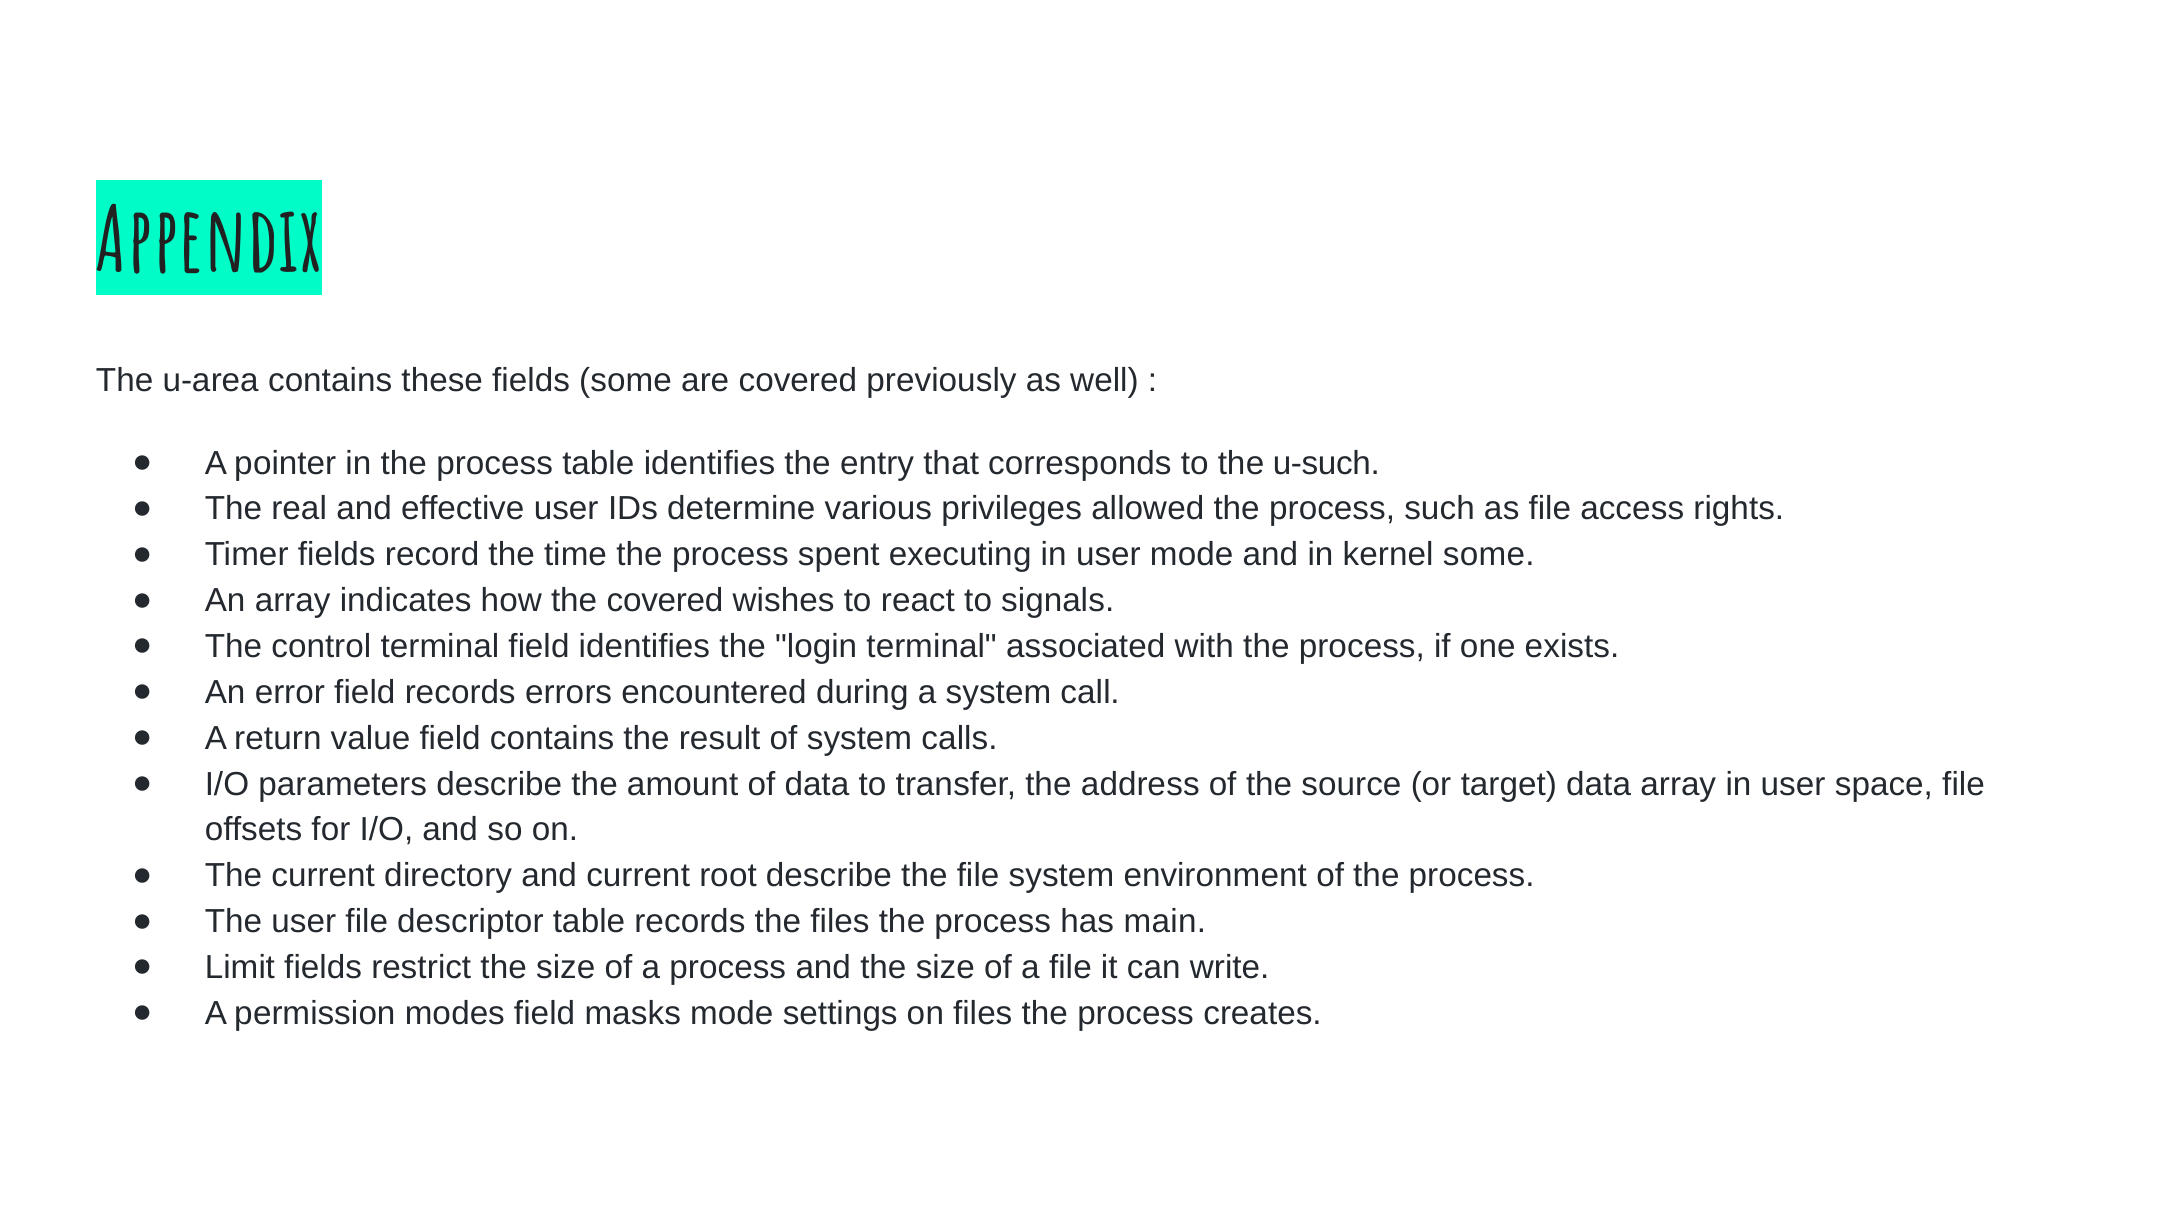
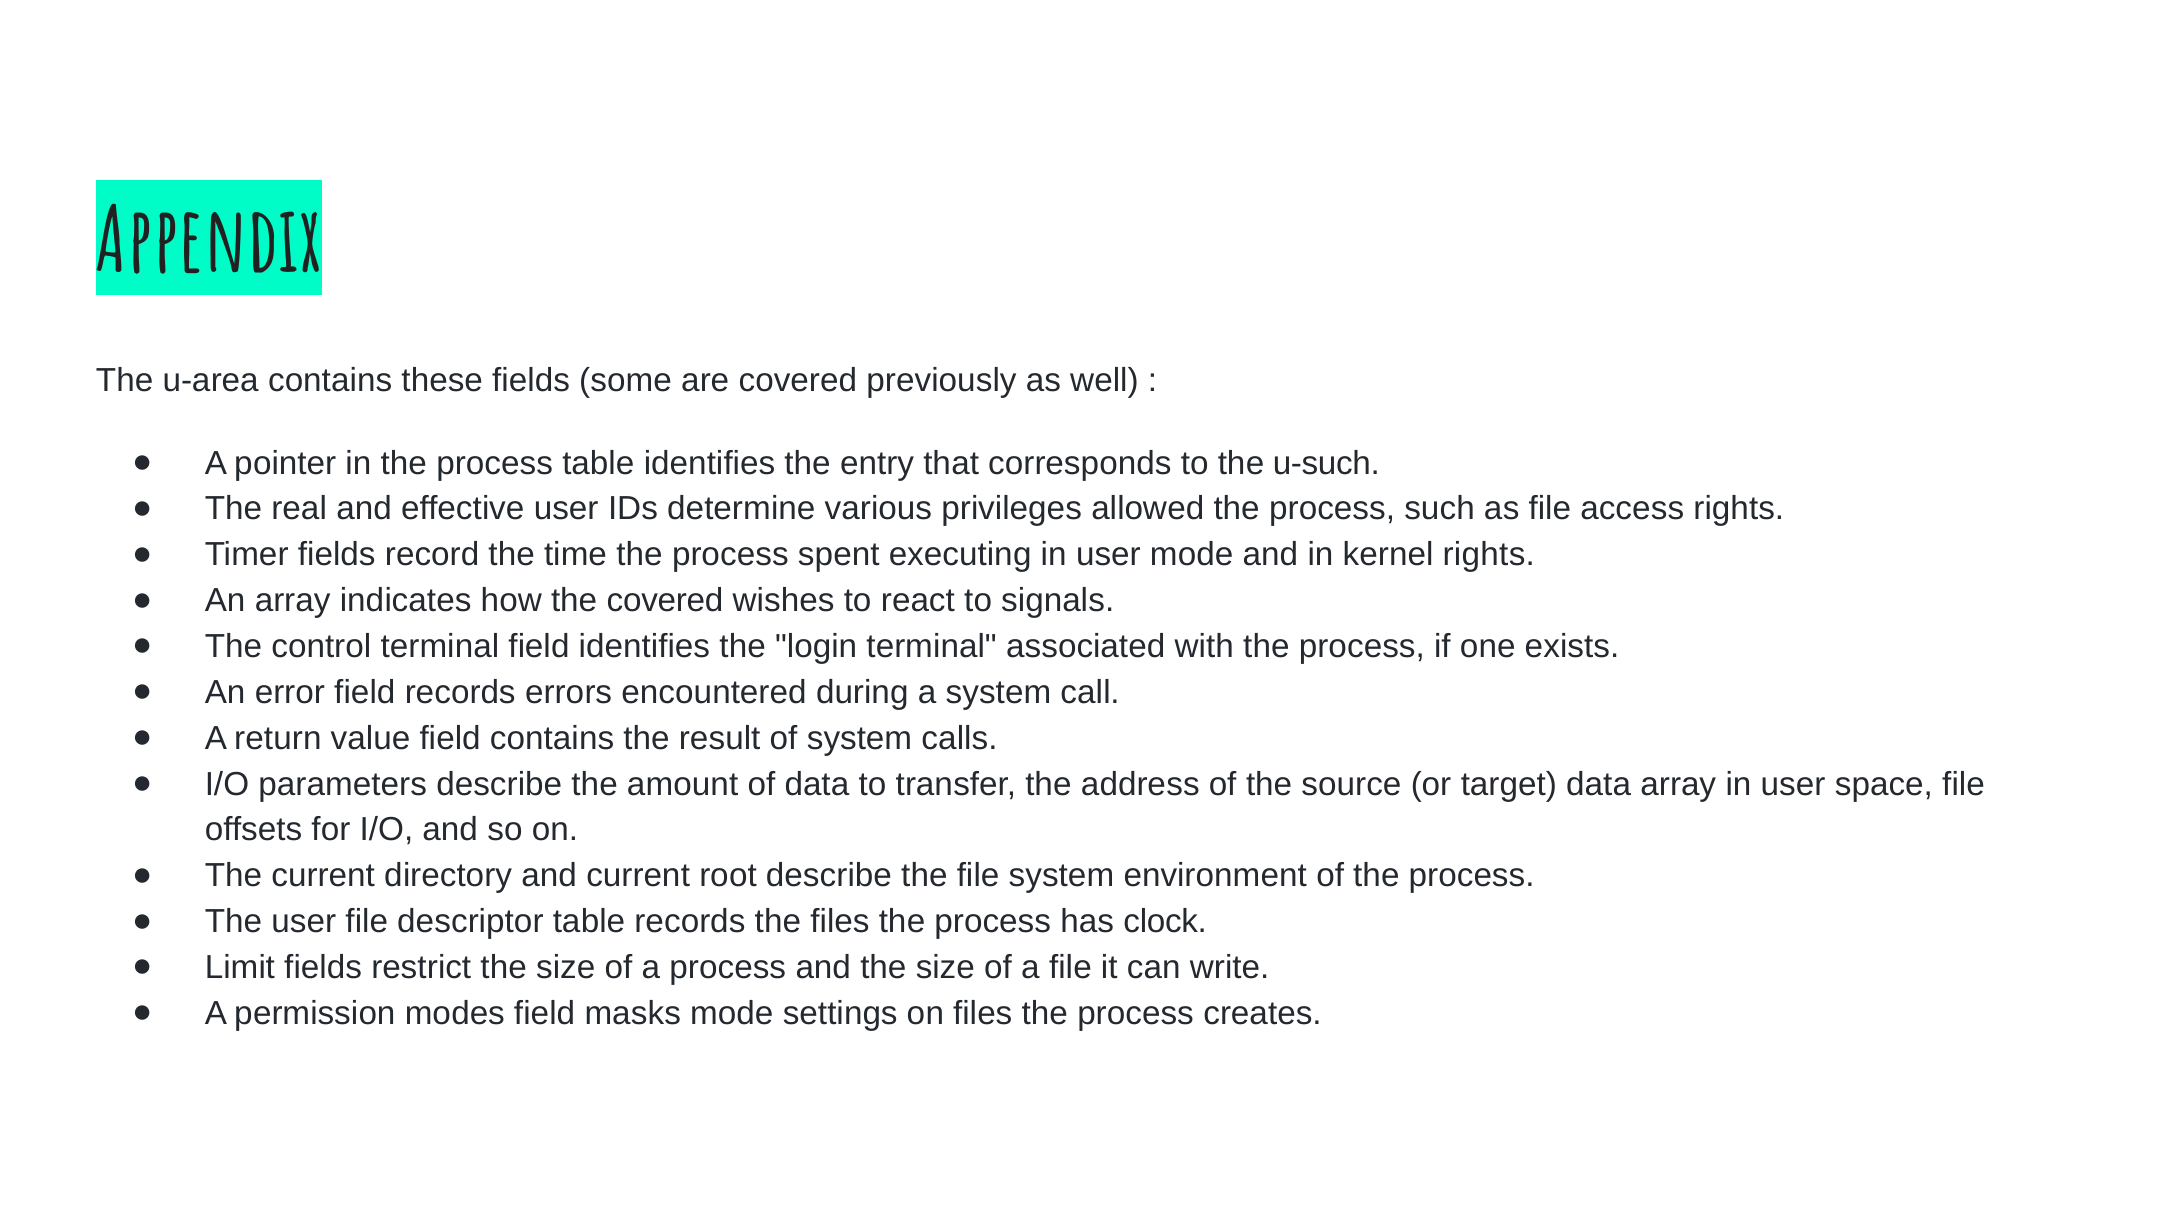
kernel some: some -> rights (1489, 555)
main: main -> clock (1165, 921)
